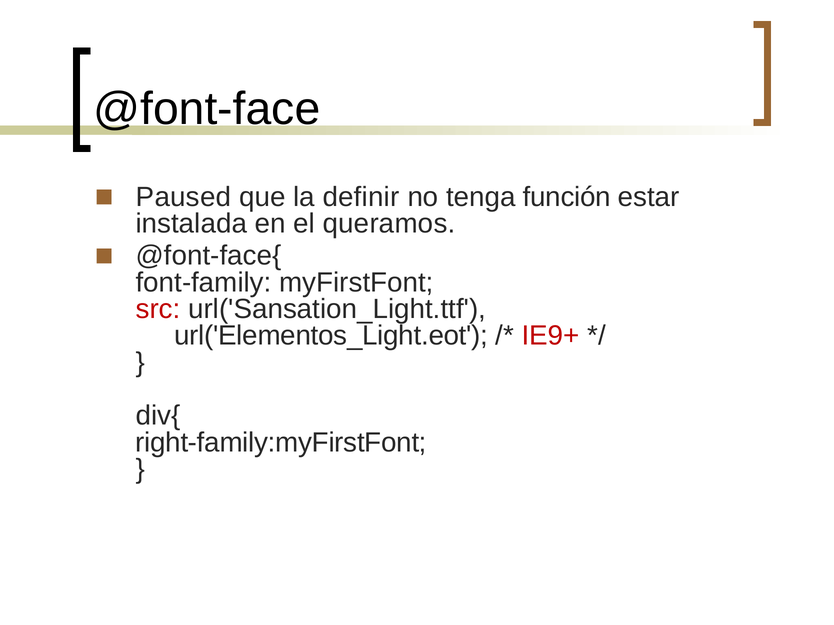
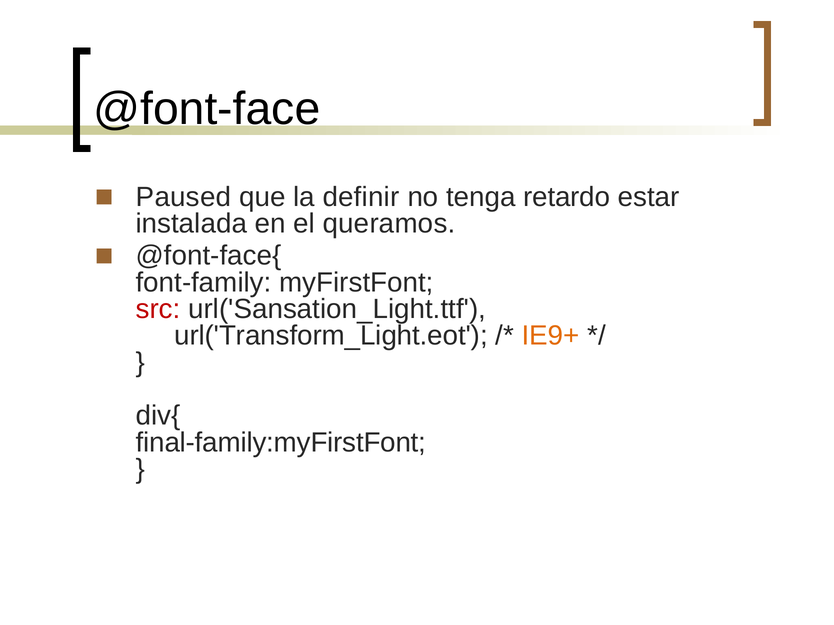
función: función -> retardo (567, 197)
url('Elementos_Light.eot: url('Elementos_Light.eot -> url('Transform_Light.eot (331, 336)
IE9+ colour: red -> orange (551, 336)
right-family:myFirstFont: right-family:myFirstFont -> final-family:myFirstFont (281, 443)
